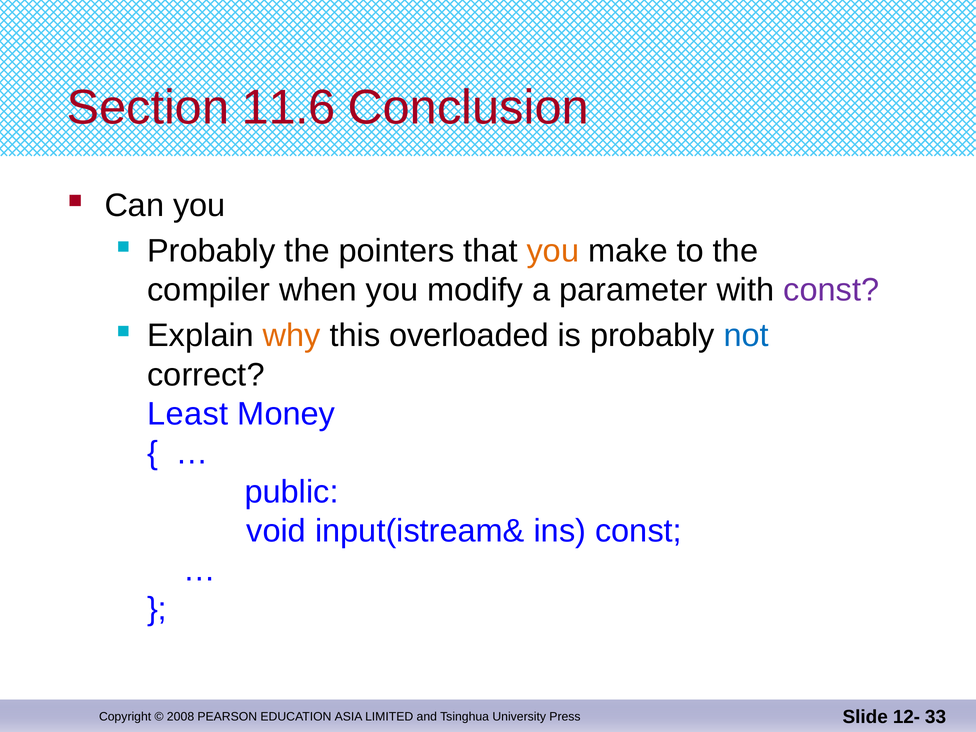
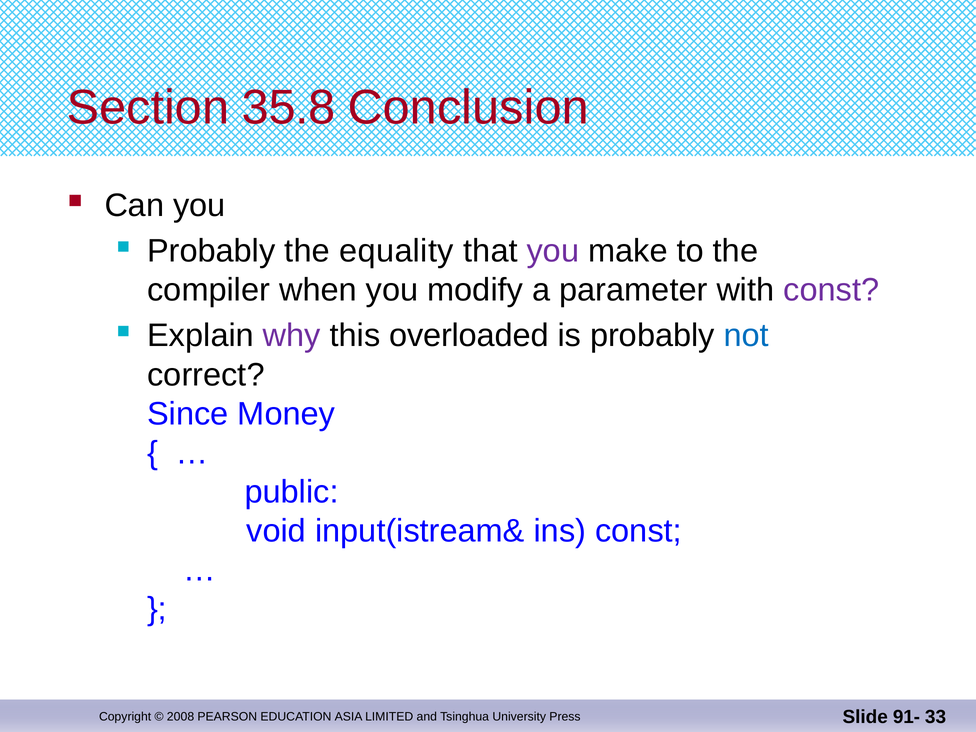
11.6: 11.6 -> 35.8 (289, 107)
pointers: pointers -> equality (396, 251)
you colour: orange -> purple (553, 251)
why colour: orange -> purple (292, 336)
Least: Least -> Since (188, 414)
12-: 12- -> 91- (906, 717)
